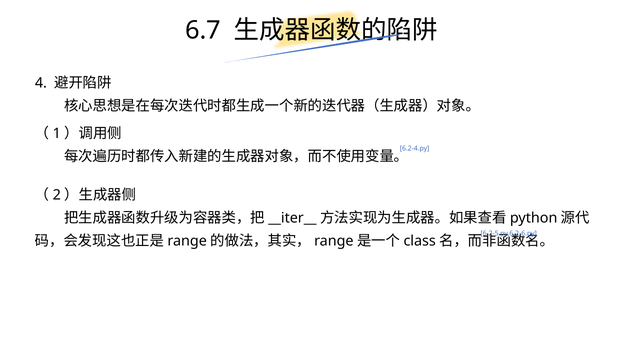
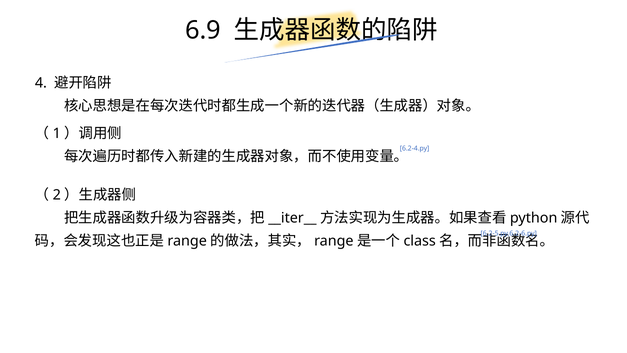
6.7: 6.7 -> 6.9 (203, 30)
